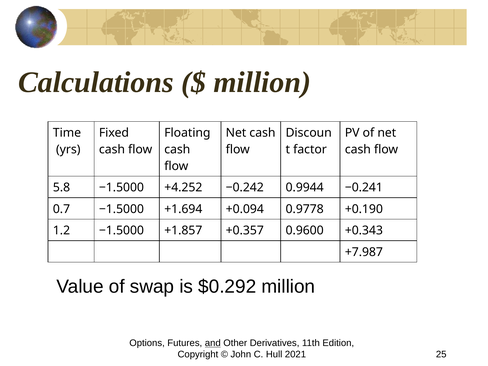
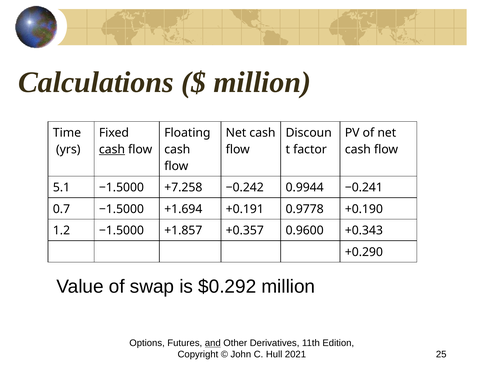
cash underline: none -> present (112, 150)
5.8: 5.8 -> 5.1 (61, 188)
+4.252: +4.252 -> +7.258 (183, 188)
+0.094: +0.094 -> +0.191 (245, 209)
+7.987: +7.987 -> +0.290 (364, 252)
